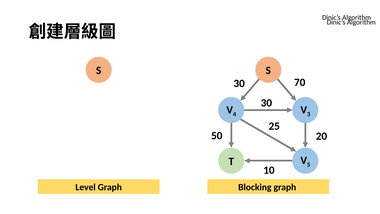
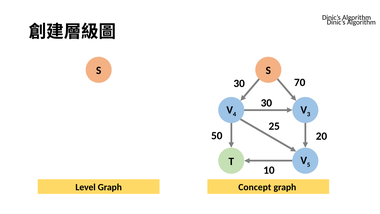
Blocking: Blocking -> Concept (255, 187)
